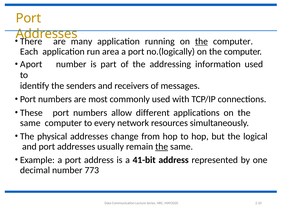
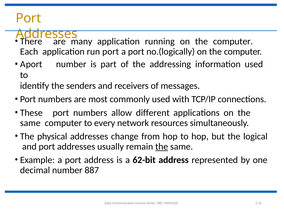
the underline: present -> none (201, 41)
run area: area -> port (111, 52)
41-bit: 41-bit -> 62-bit (144, 160)
773: 773 -> 887 (92, 170)
